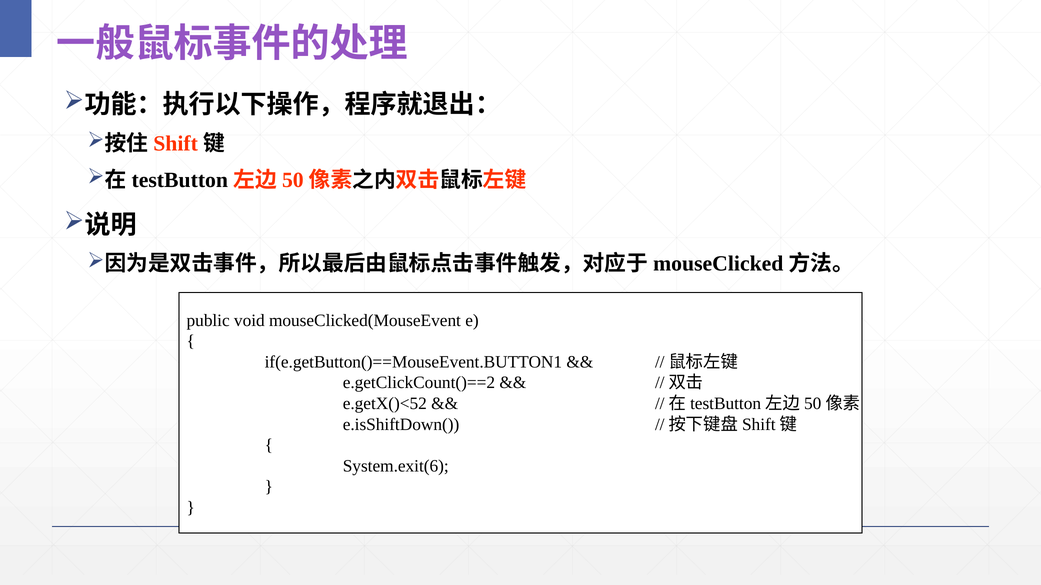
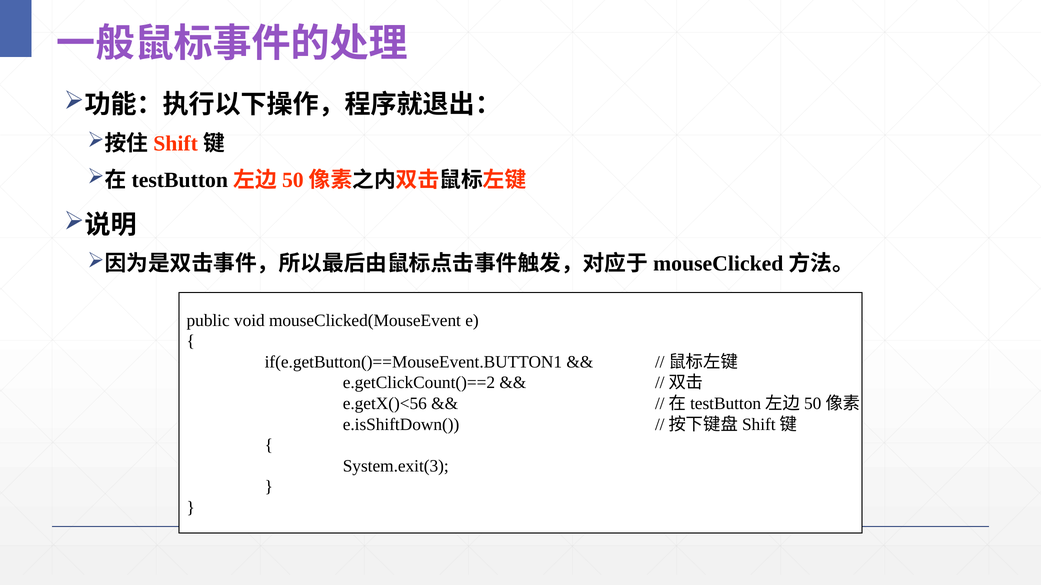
e.getX()<52: e.getX()<52 -> e.getX()<56 (385, 404)
System.exit(6: System.exit(6 -> System.exit(3 (396, 466)
